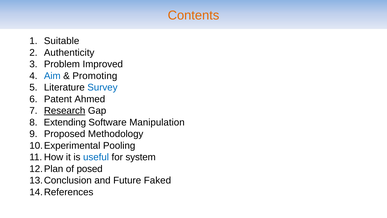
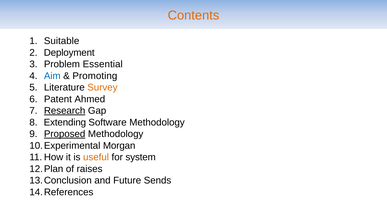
Authenticity: Authenticity -> Deployment (69, 53)
Improved: Improved -> Essential (103, 64)
Survey colour: blue -> orange (102, 87)
Software Manipulation: Manipulation -> Methodology (157, 122)
Proposed underline: none -> present (65, 134)
Pooling: Pooling -> Morgan (119, 145)
useful colour: blue -> orange (96, 157)
posed: posed -> raises (90, 169)
Faked: Faked -> Sends (158, 180)
